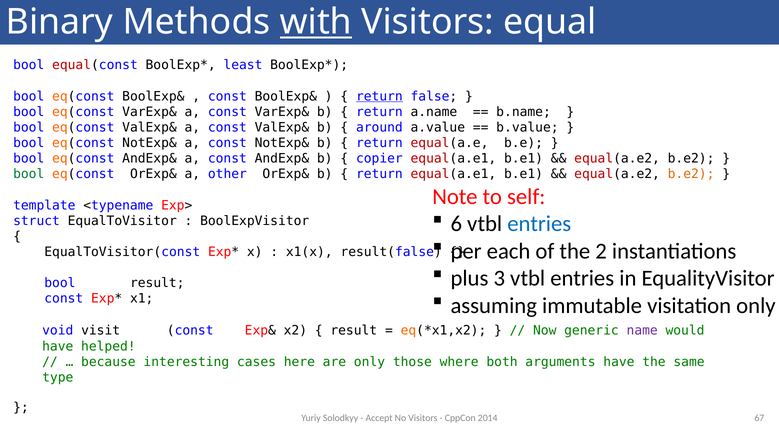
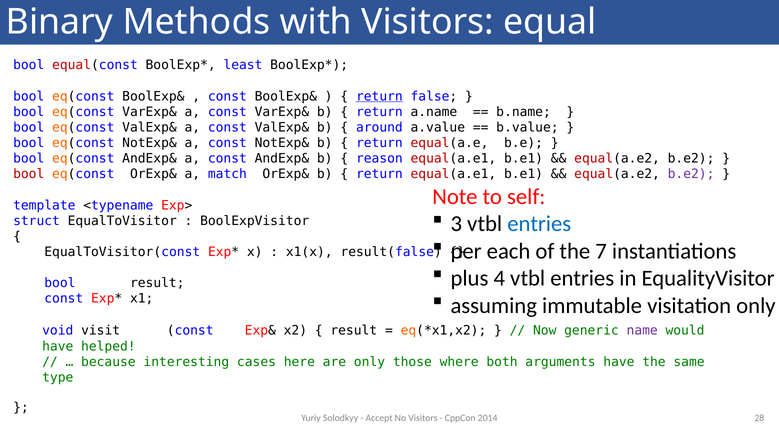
with underline: present -> none (316, 22)
copier: copier -> reason (379, 159)
bool colour: green -> red (29, 174)
other: other -> match (227, 174)
b.e2 colour: orange -> purple (691, 174)
6: 6 -> 3 (456, 224)
2: 2 -> 7 (601, 251)
3: 3 -> 4 (499, 279)
67: 67 -> 28 (759, 418)
